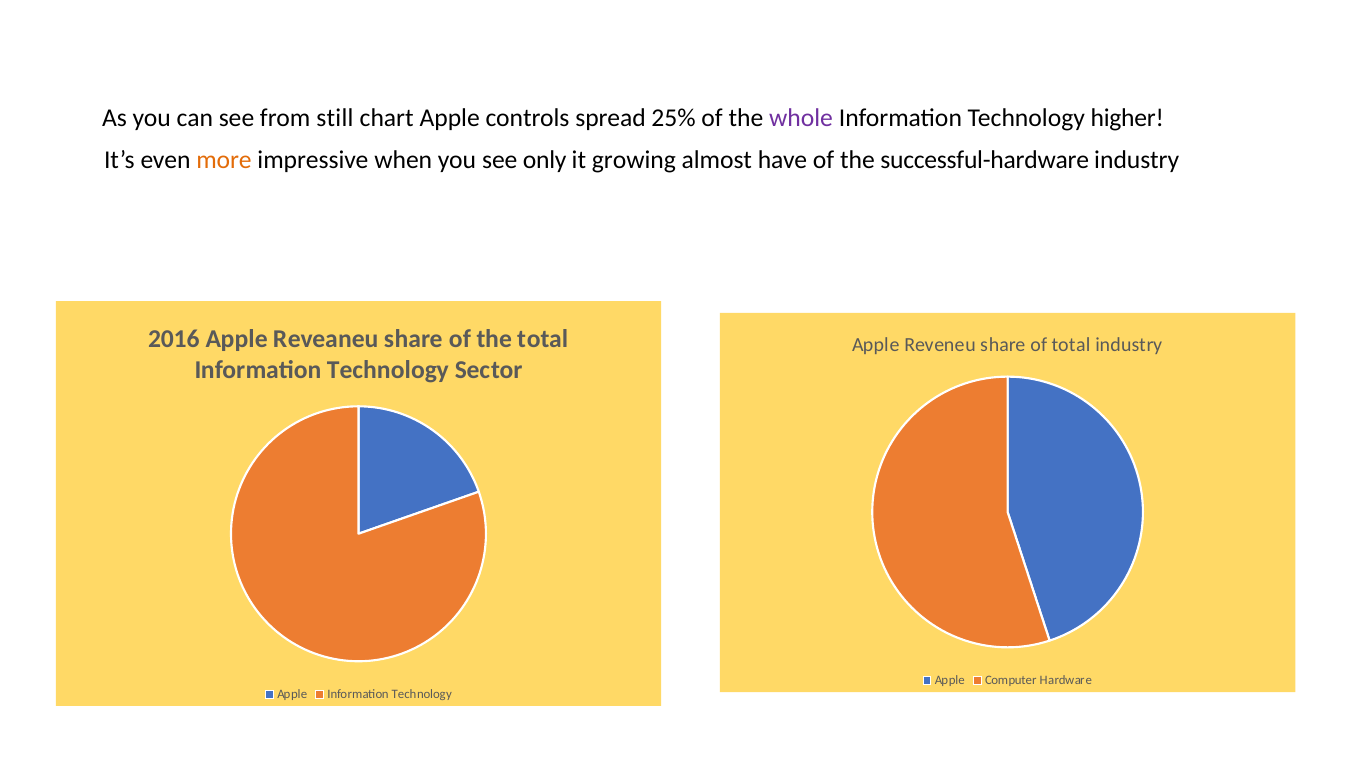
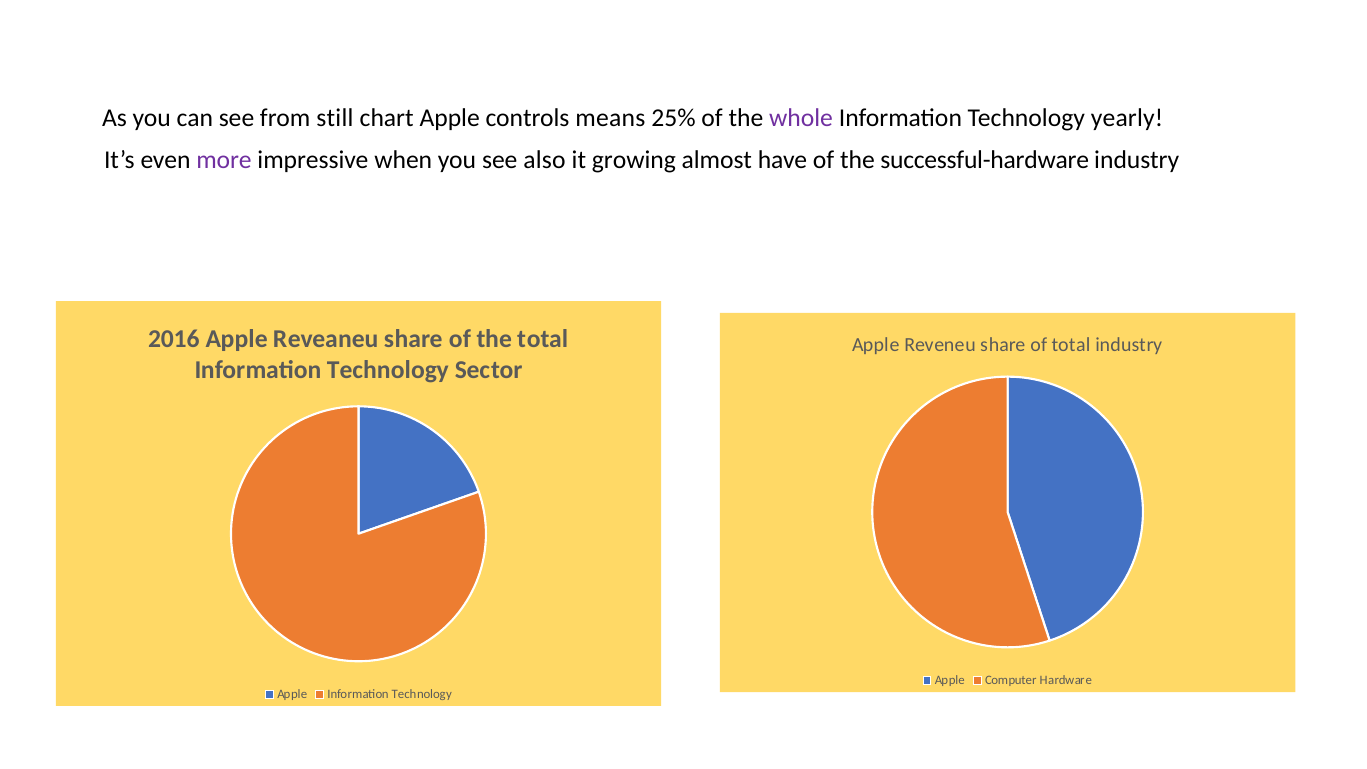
spread: spread -> means (610, 118)
higher: higher -> yearly (1127, 118)
more colour: orange -> purple (224, 160)
only: only -> also (544, 160)
